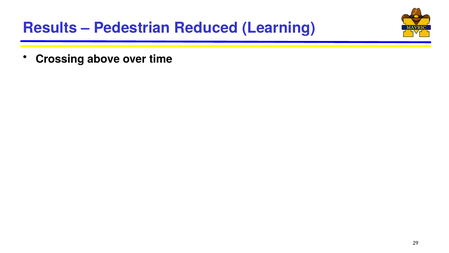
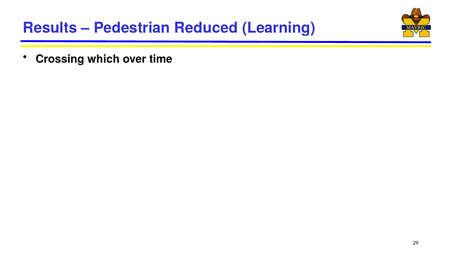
above: above -> which (104, 59)
